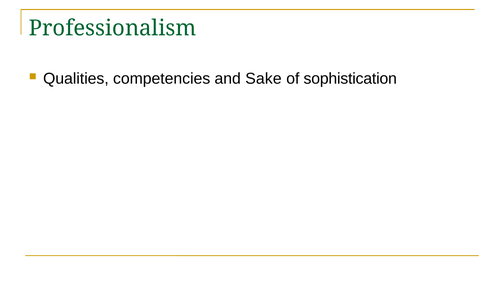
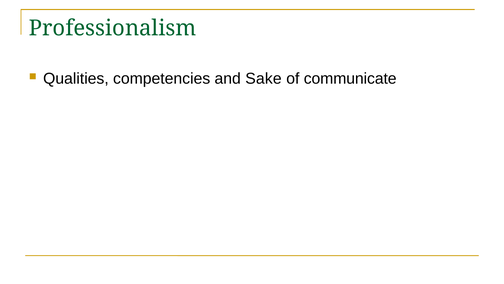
sophistication: sophistication -> communicate (350, 79)
